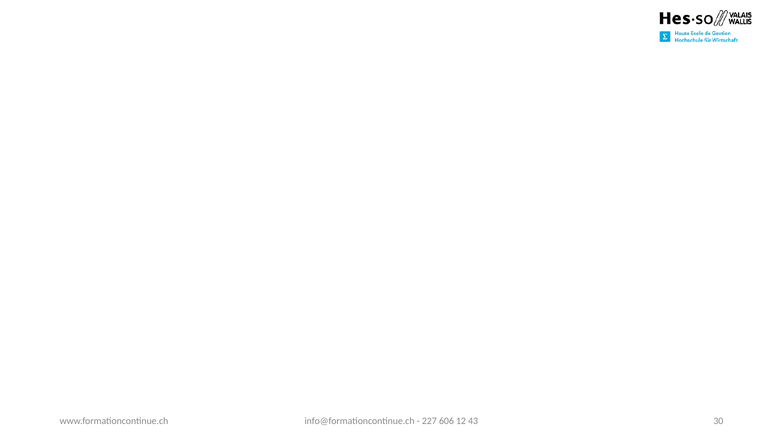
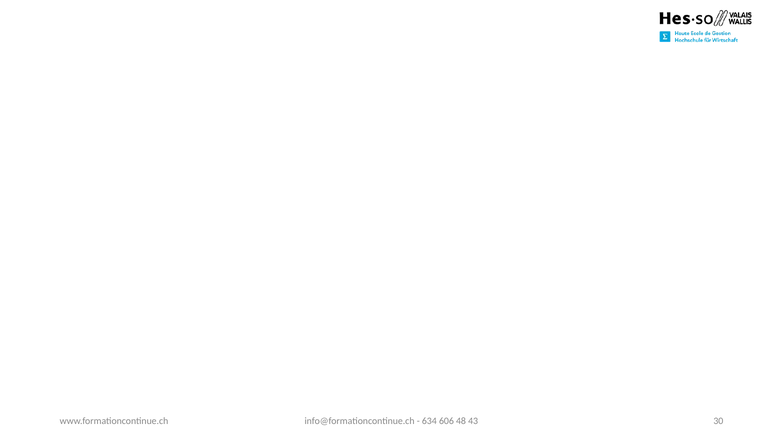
227: 227 -> 634 (429, 421)
12: 12 -> 48 (461, 421)
